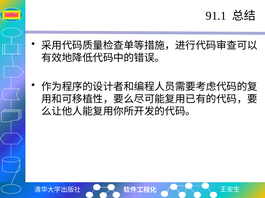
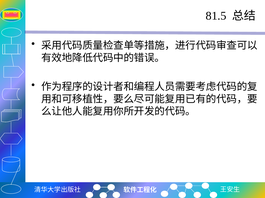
91.1: 91.1 -> 81.5 (216, 16)
